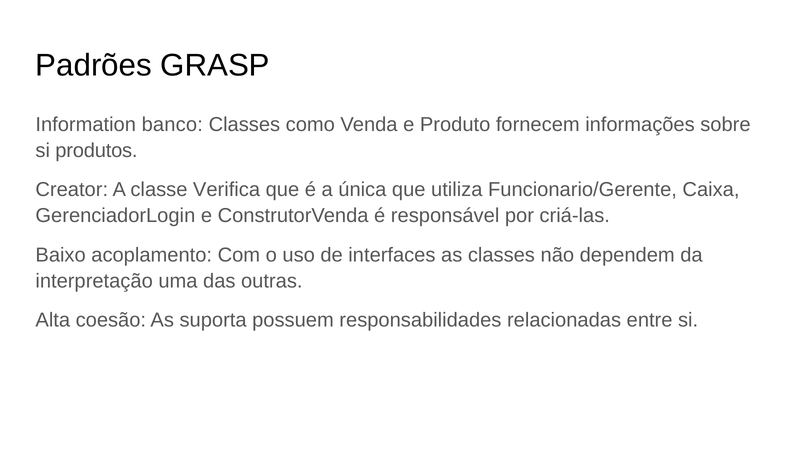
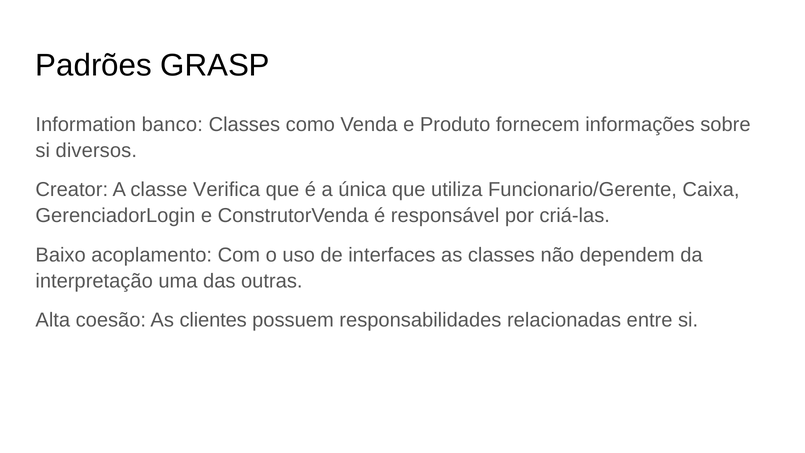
produtos: produtos -> diversos (96, 150)
suporta: suporta -> clientes (213, 320)
